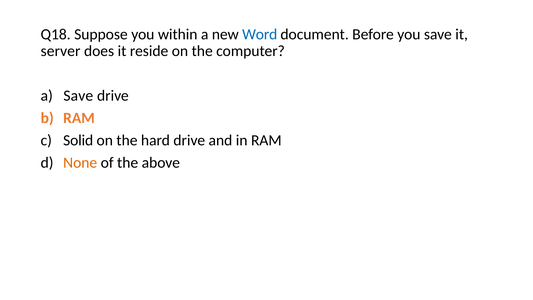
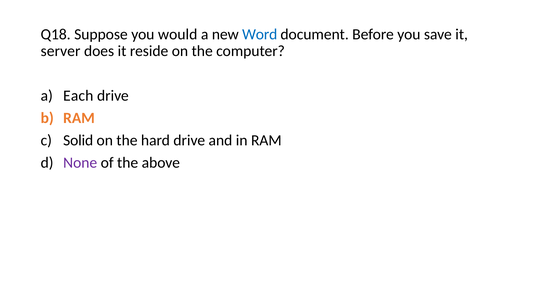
within: within -> would (178, 34)
a Save: Save -> Each (78, 96)
None colour: orange -> purple (80, 163)
